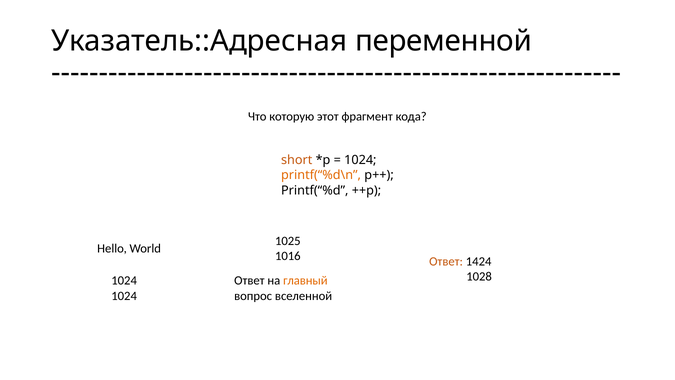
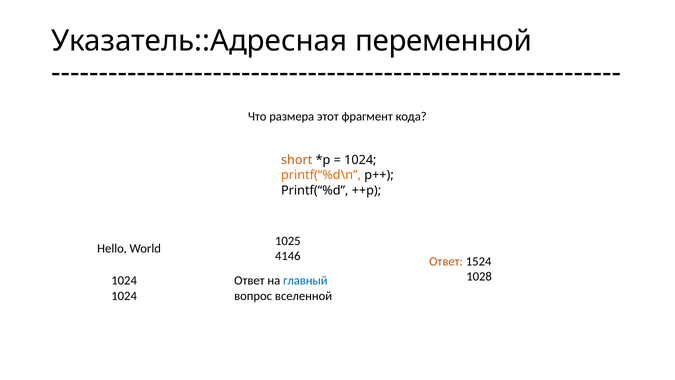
которую: которую -> размера (292, 117)
1016: 1016 -> 4146 (288, 256)
1424: 1424 -> 1524 (479, 261)
главный colour: orange -> blue (305, 280)
